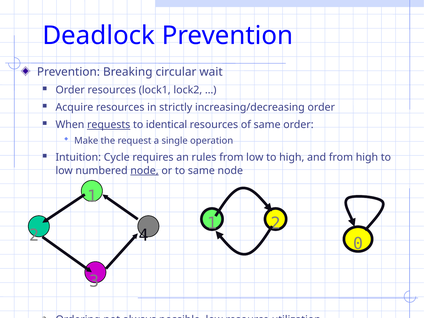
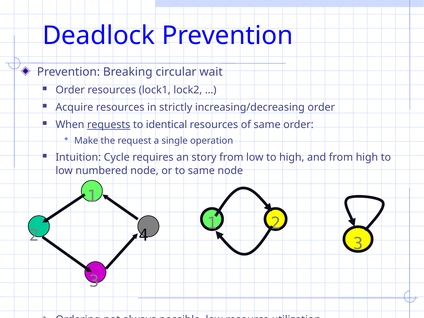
rules: rules -> story (204, 157)
node underline: present -> none (145, 171)
4 0: 0 -> 3 (358, 244)
